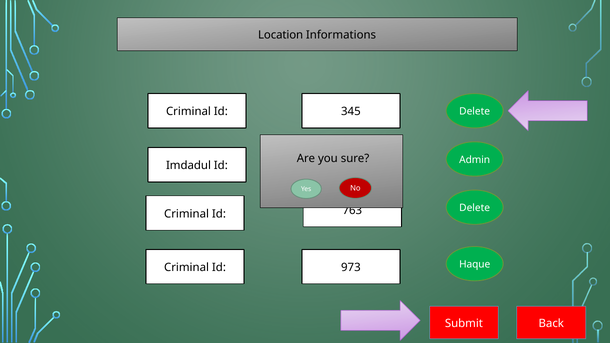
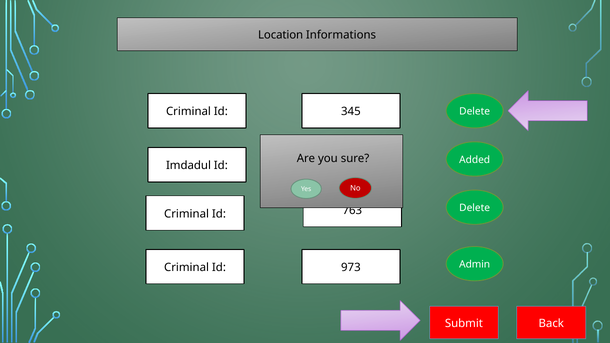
Admin: Admin -> Added (475, 160)
Haque: Haque -> Admin (475, 264)
